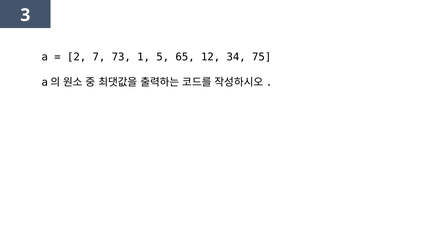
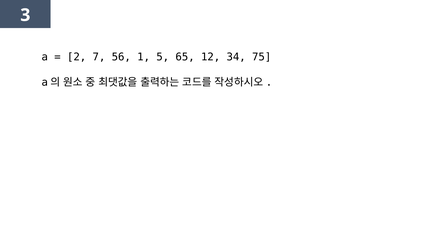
73: 73 -> 56 (121, 57)
